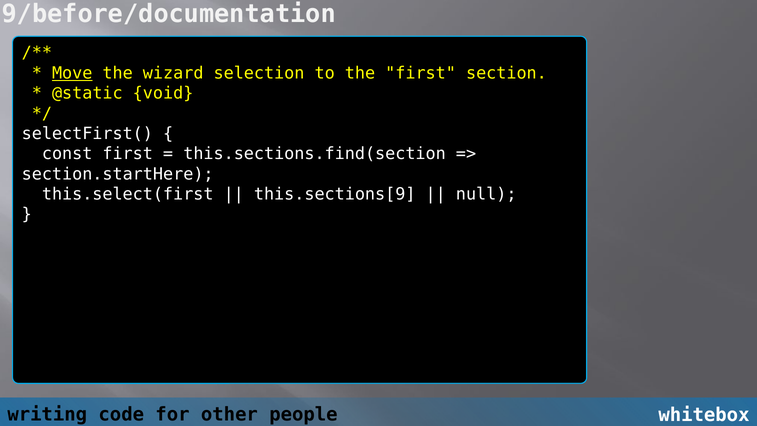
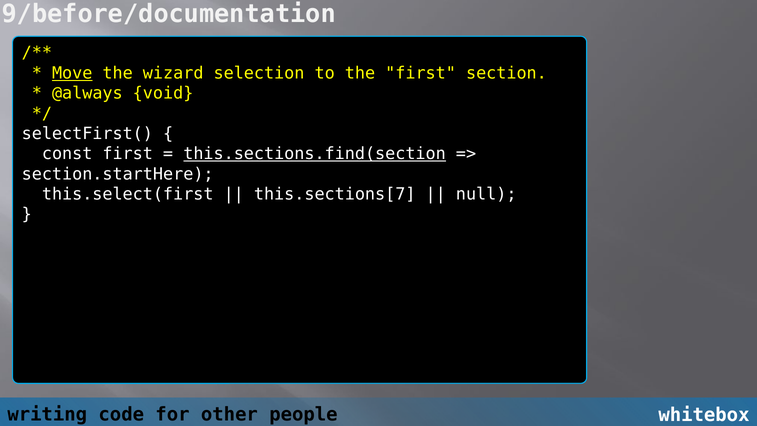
@static: @static -> @always (87, 93)
this.sections.find(section underline: none -> present (315, 154)
this.sections[9: this.sections[9 -> this.sections[7 (335, 194)
